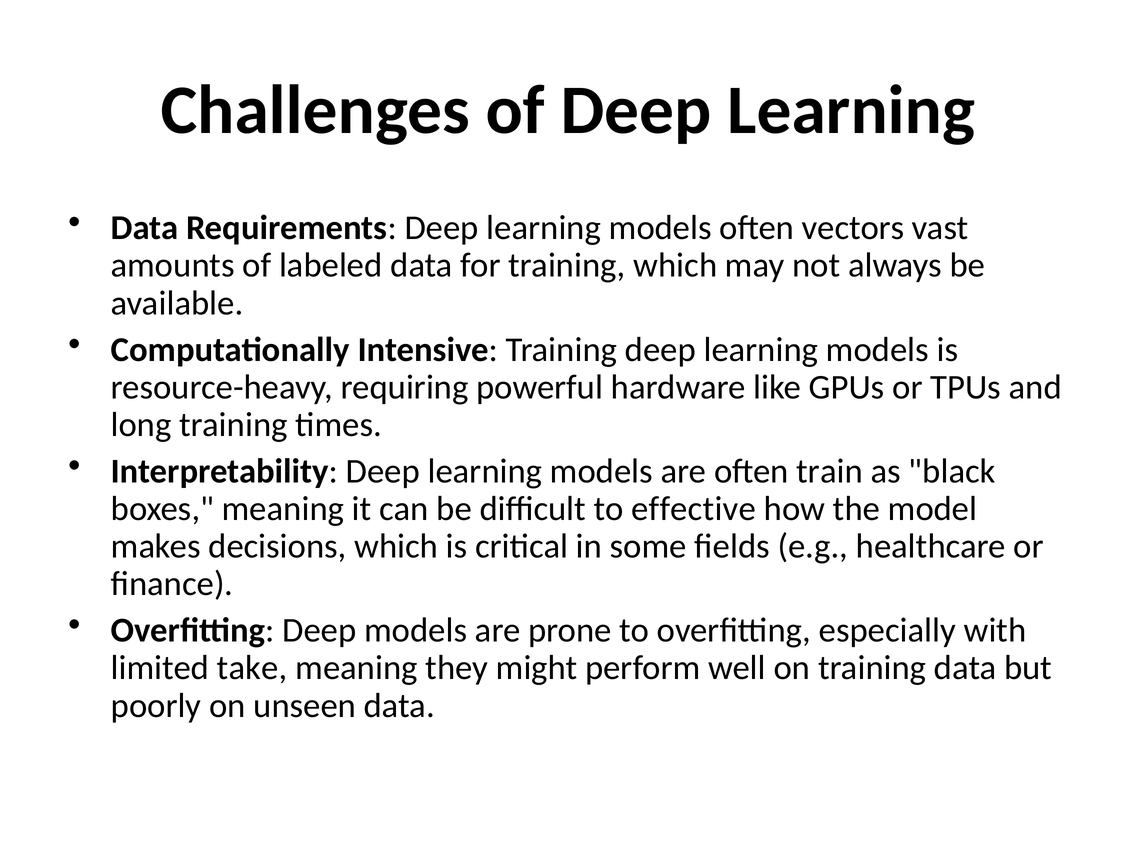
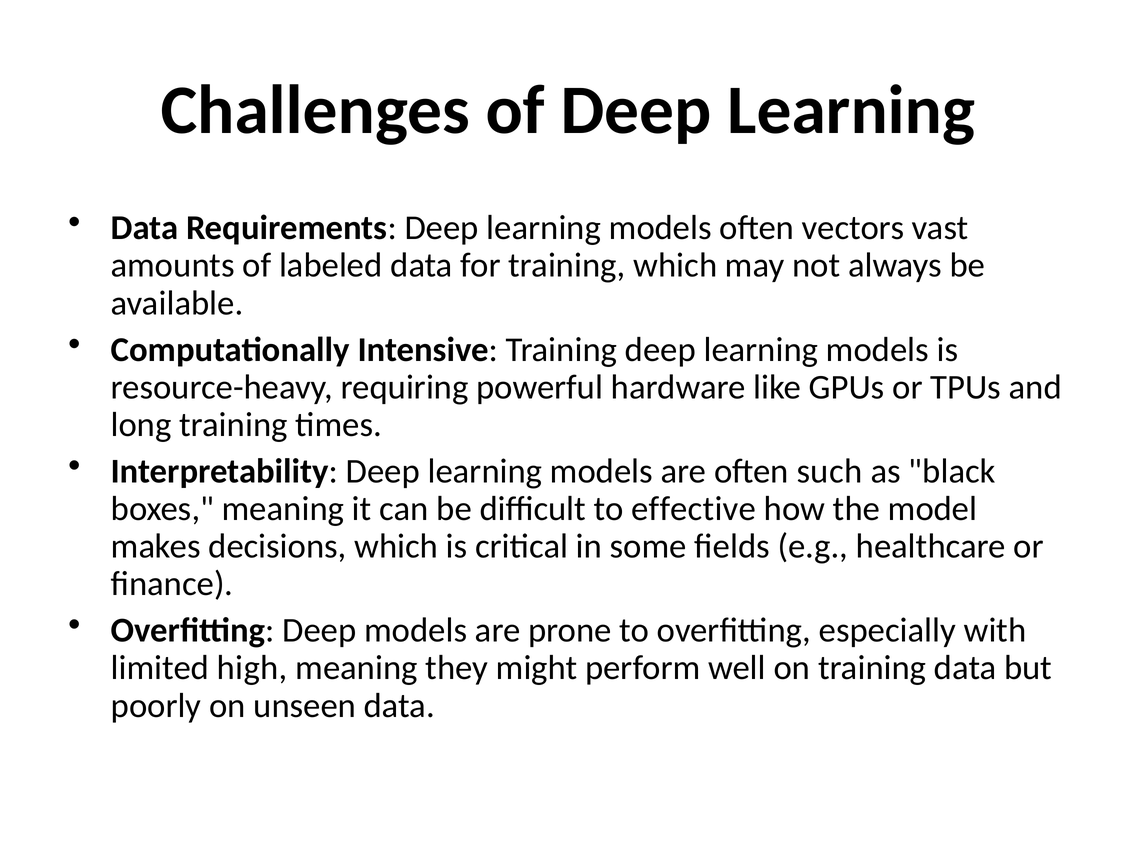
train: train -> such (829, 471)
take: take -> high (252, 668)
